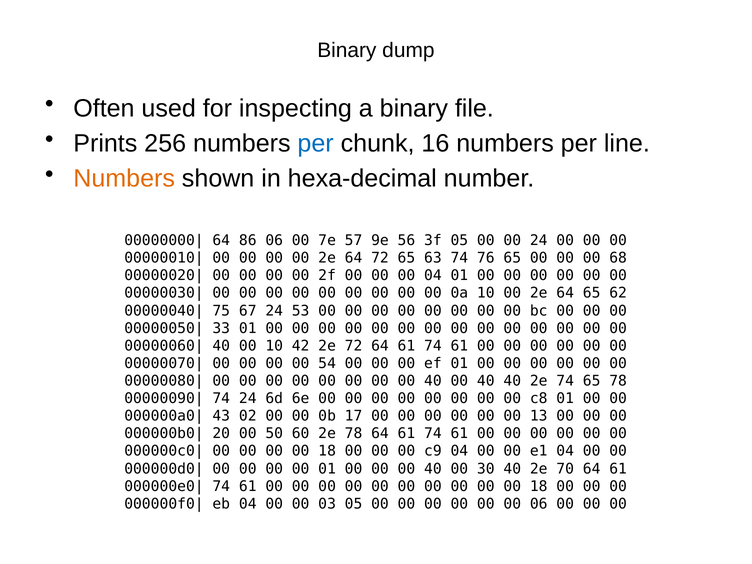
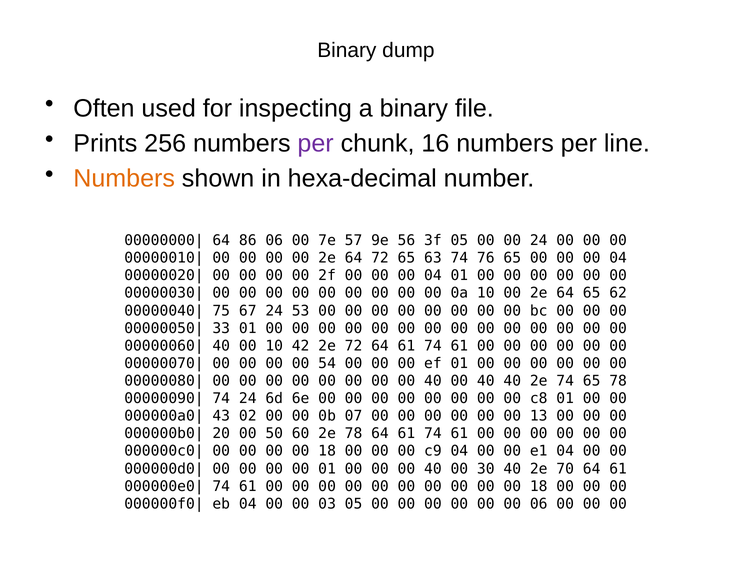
per colour: blue -> purple (316, 143)
68: 68 -> 04 (618, 258)
17: 17 -> 07 (353, 416)
